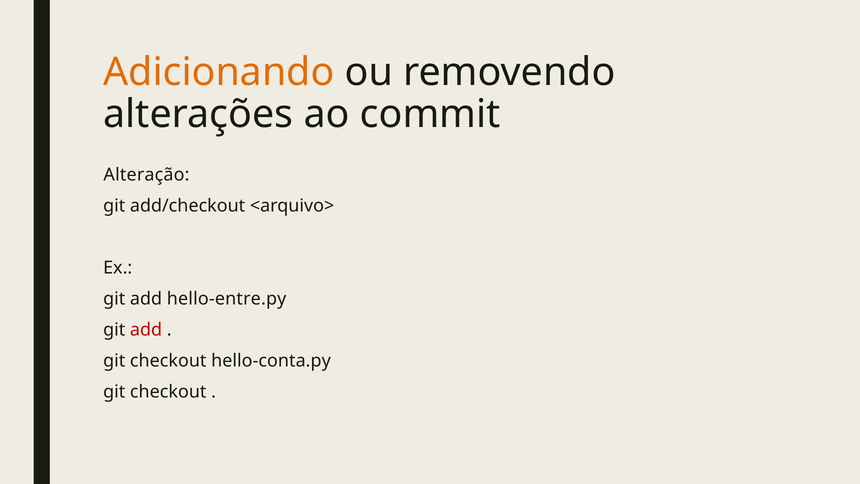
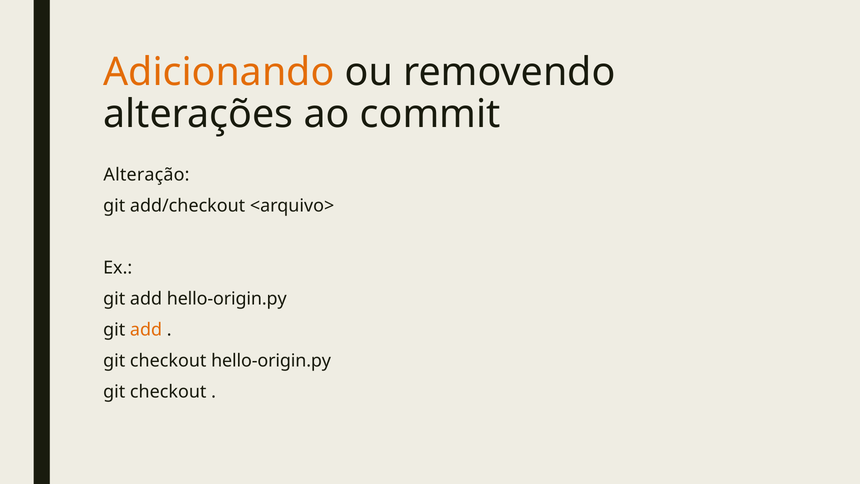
add hello-entre.py: hello-entre.py -> hello-origin.py (227, 299)
add colour: red -> orange (146, 330)
checkout hello-conta.py: hello-conta.py -> hello-origin.py (271, 361)
